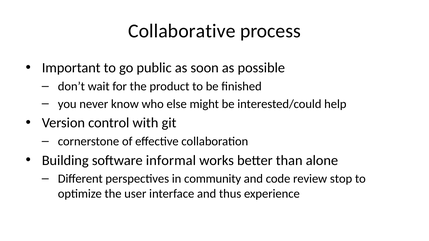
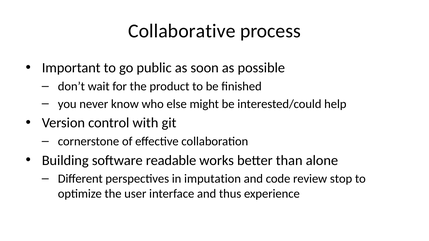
informal: informal -> readable (171, 161)
community: community -> imputation (213, 179)
